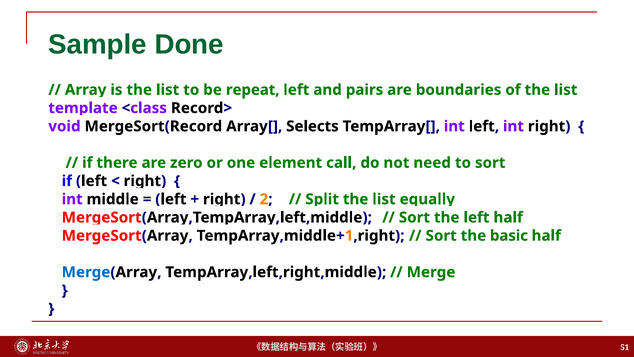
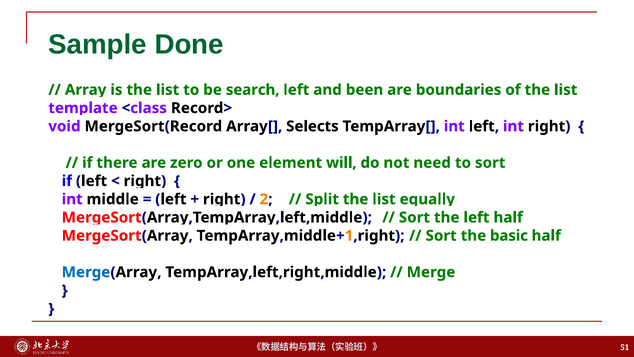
repeat: repeat -> search (253, 90)
pairs: pairs -> been (365, 90)
call: call -> will (341, 163)
